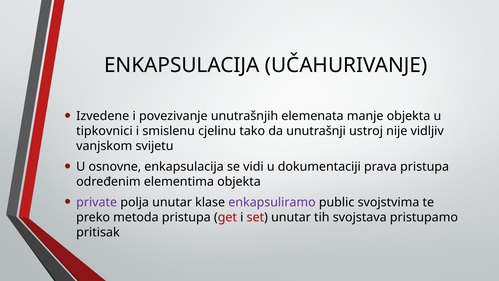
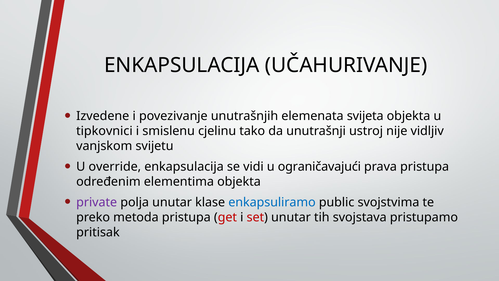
manje: manje -> svijeta (365, 116)
osnovne: osnovne -> override (115, 166)
dokumentaciji: dokumentaciji -> ograničavajući (319, 166)
enkapsuliramo colour: purple -> blue (272, 202)
